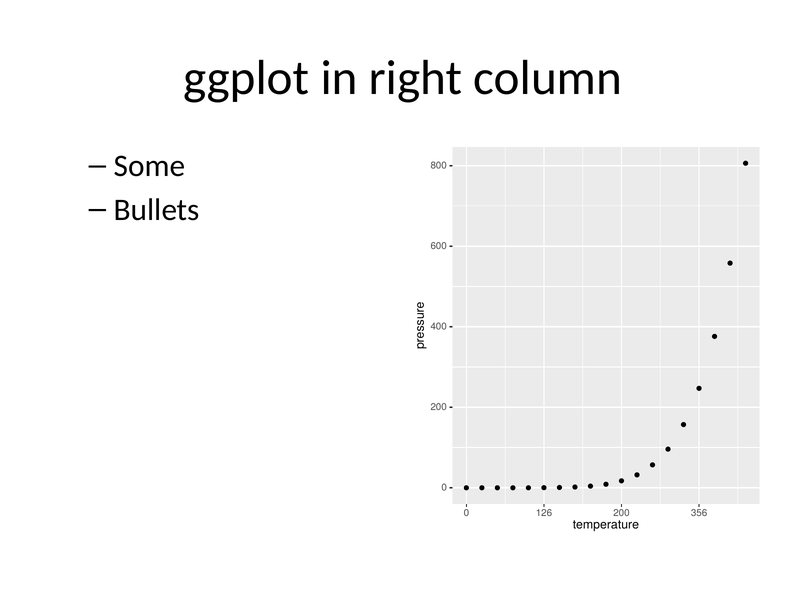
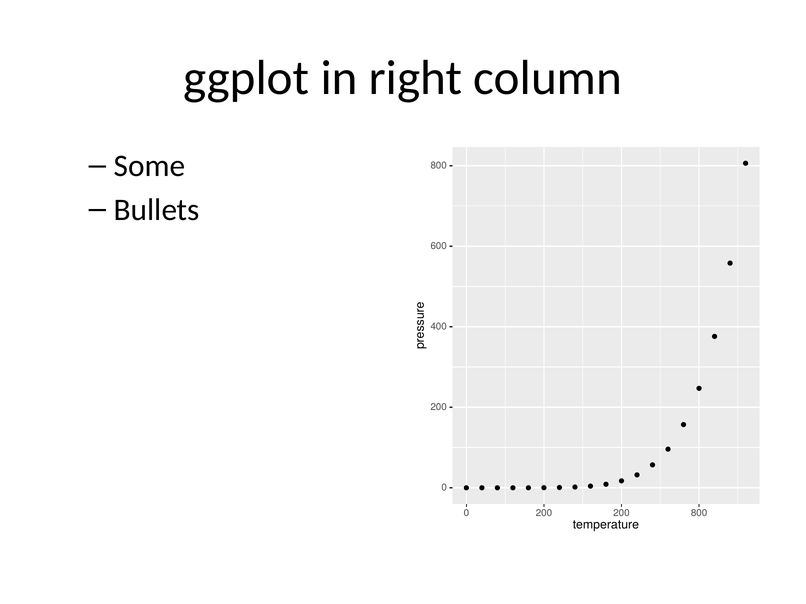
126: 126 -> 200 (544, 513)
200 356: 356 -> 800 (699, 513)
